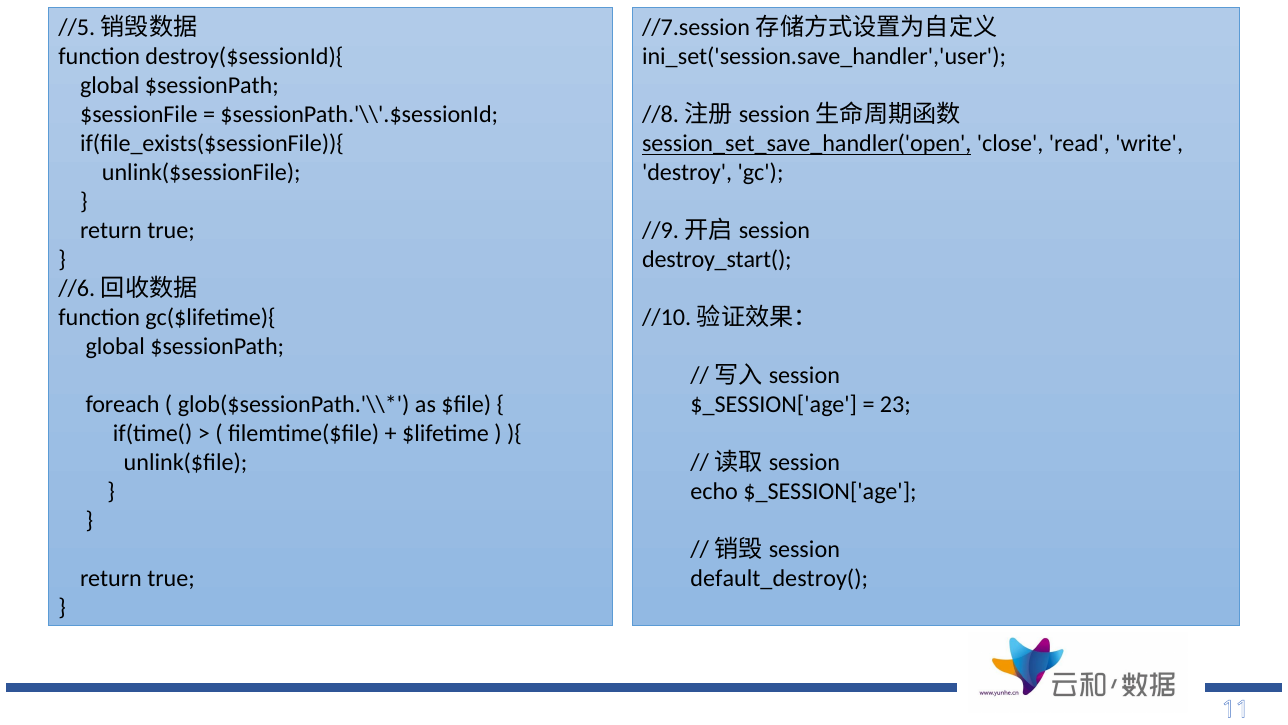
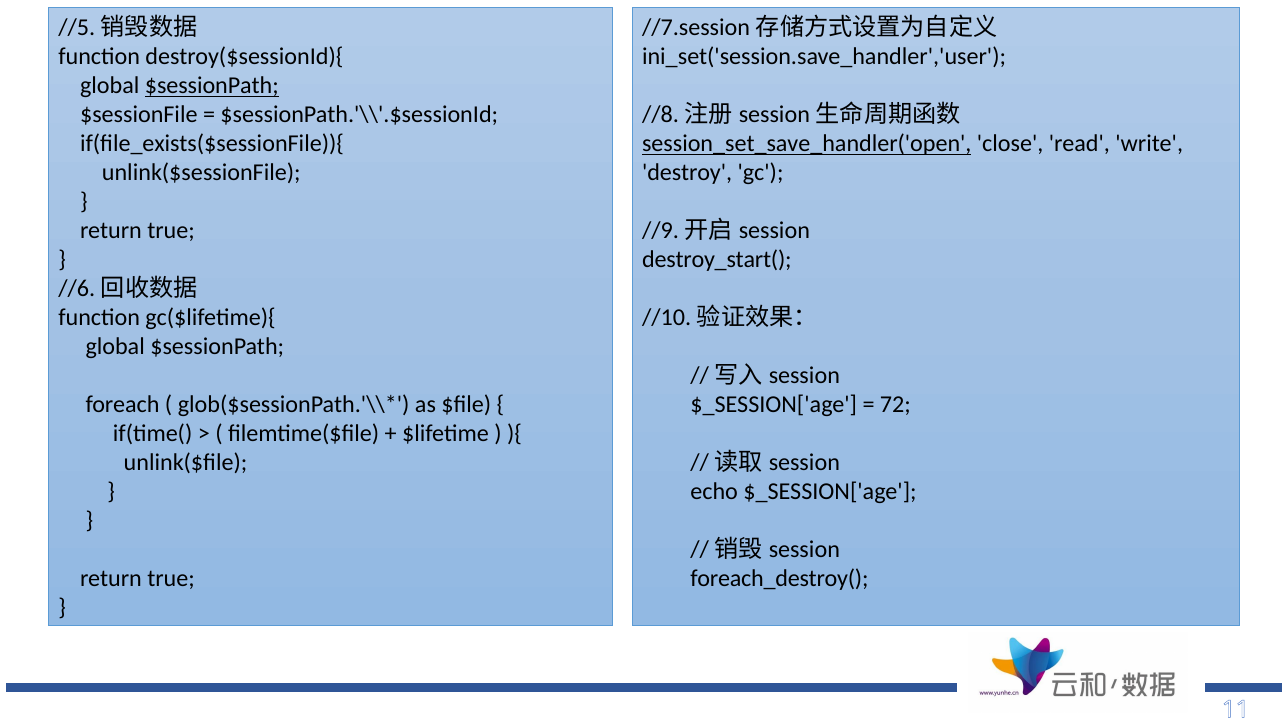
$sessionPath underline: none -> present (212, 86)
23: 23 -> 72 (895, 405)
default_destroy(: default_destroy( -> foreach_destroy( (779, 579)
